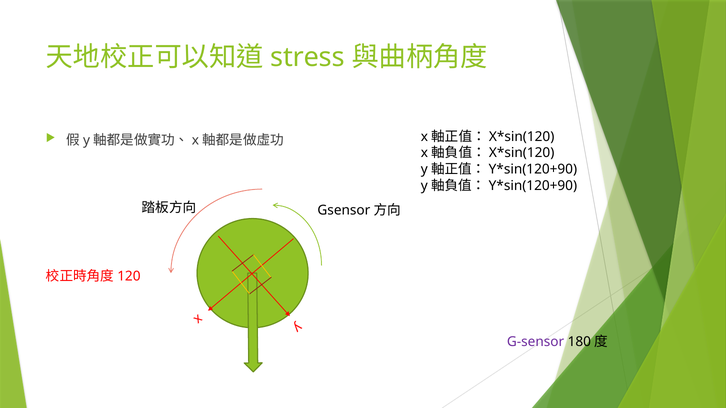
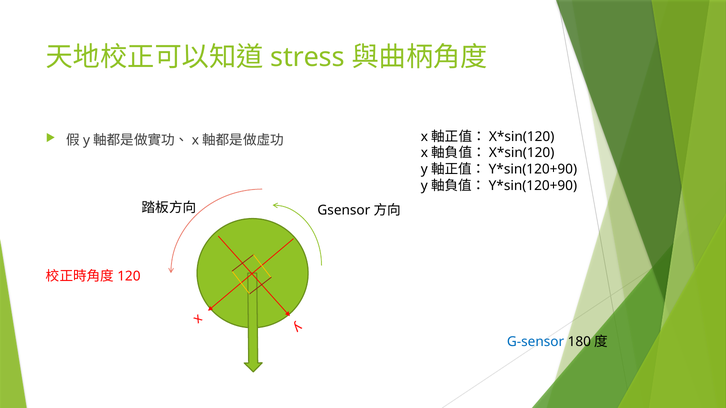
G-sensor colour: purple -> blue (536, 342)
